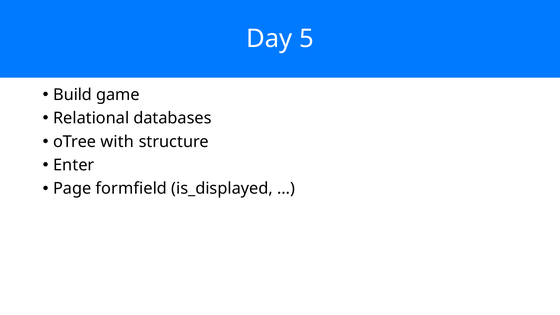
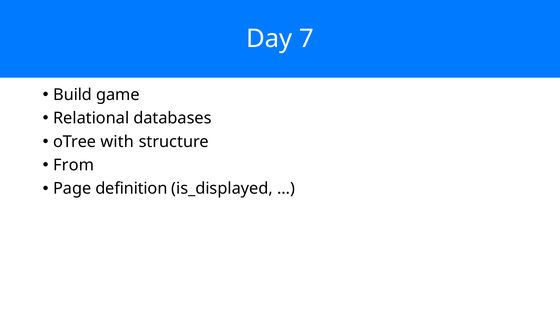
5: 5 -> 7 (306, 39)
Enter: Enter -> From (74, 165)
formfield: formfield -> definition (131, 189)
